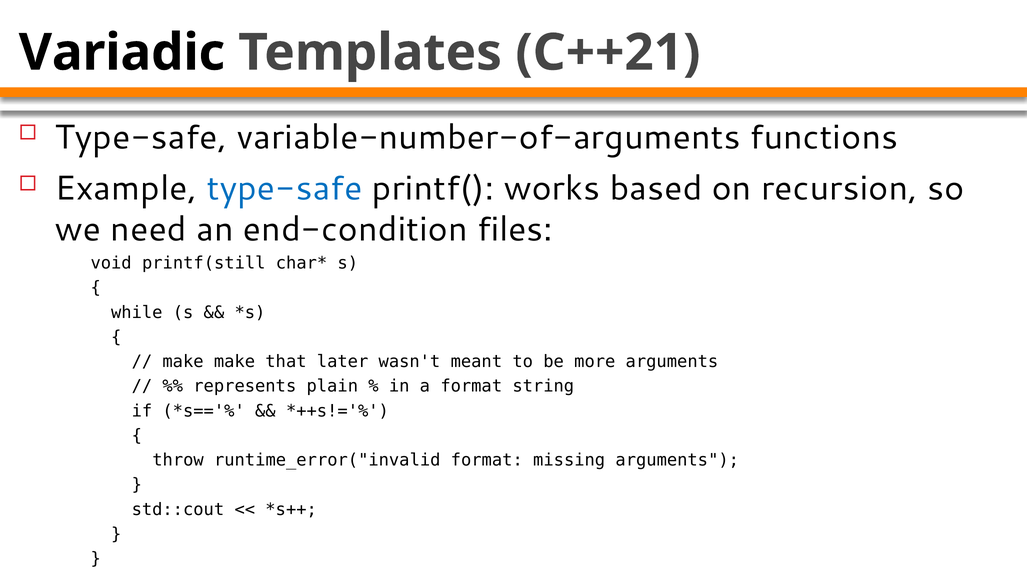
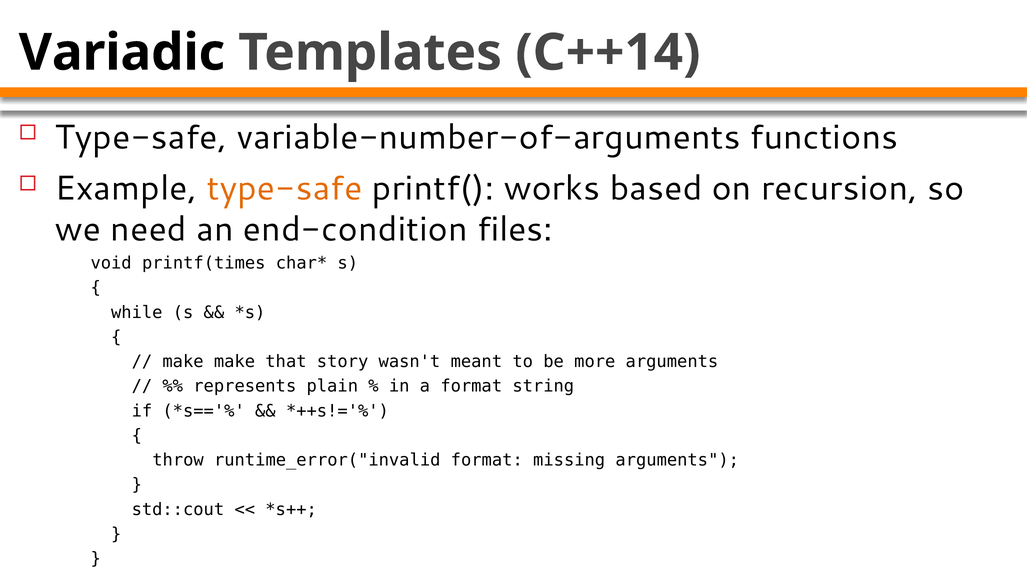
C++21: C++21 -> C++14 (608, 53)
type-safe colour: blue -> orange (285, 188)
printf(still: printf(still -> printf(times (204, 263)
later: later -> story (343, 361)
